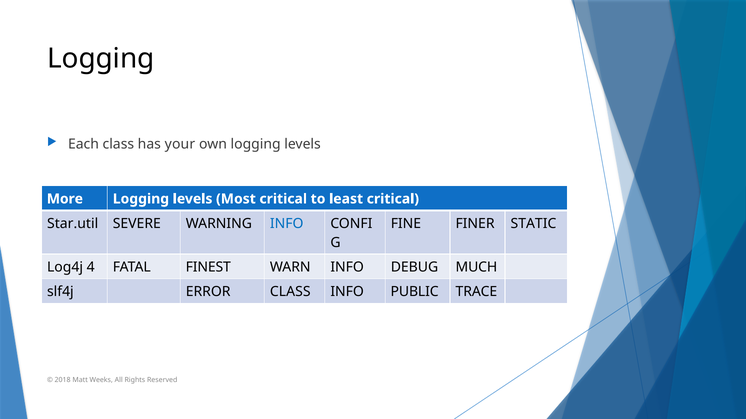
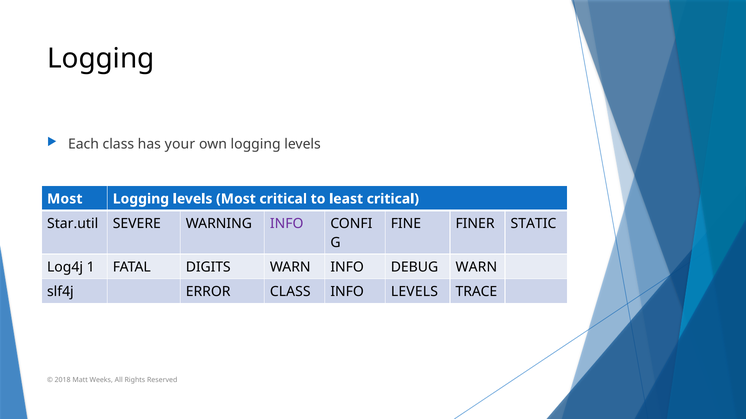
More: More -> Most (65, 199)
INFO colour: blue -> purple (287, 224)
4: 4 -> 1 (91, 267)
FINEST: FINEST -> DIGITS (208, 267)
DEBUG MUCH: MUCH -> WARN (476, 267)
INFO PUBLIC: PUBLIC -> LEVELS (414, 292)
